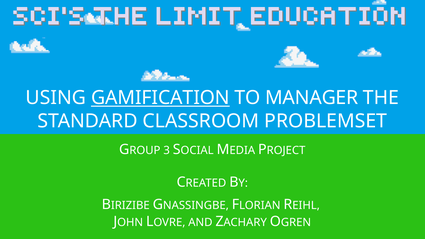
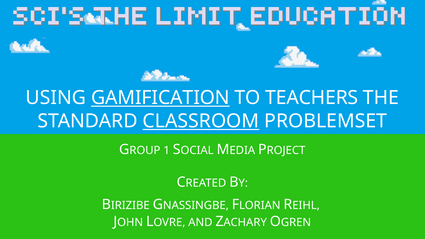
MANAGER: MANAGER -> TEACHERS (312, 98)
CLASSROOM underline: none -> present (201, 121)
3: 3 -> 1 (167, 150)
